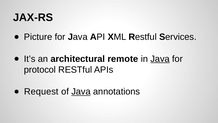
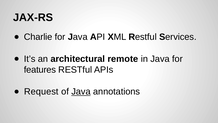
Picture: Picture -> Charlie (38, 37)
Java underline: present -> none (160, 59)
protocol: protocol -> features (40, 70)
